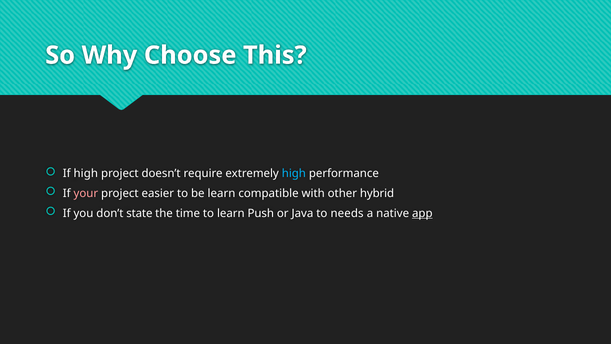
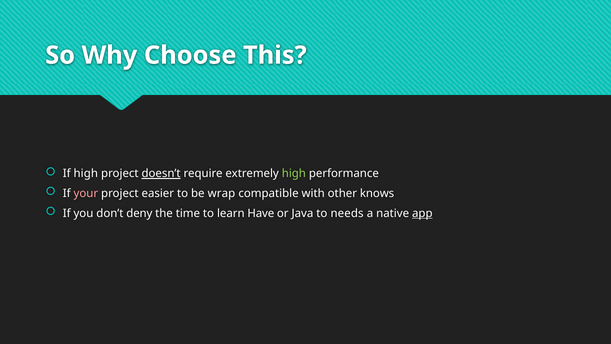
doesn’t underline: none -> present (161, 173)
high colour: light blue -> light green (294, 173)
be learn: learn -> wrap (221, 193)
hybrid: hybrid -> knows (377, 193)
state: state -> deny (139, 213)
Push: Push -> Have (261, 213)
